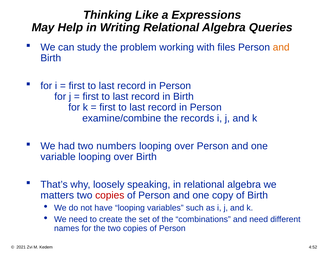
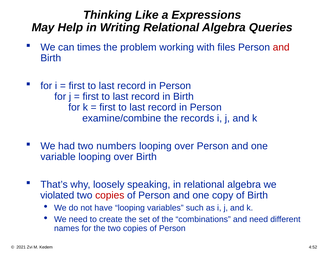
study: study -> times (89, 47)
and colour: orange -> red (281, 47)
matters: matters -> violated (57, 196)
